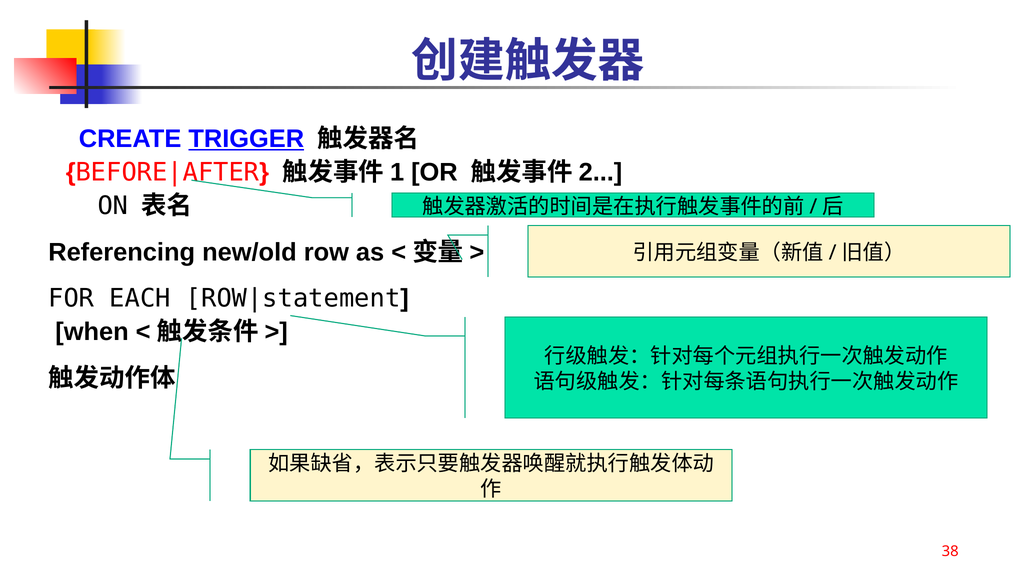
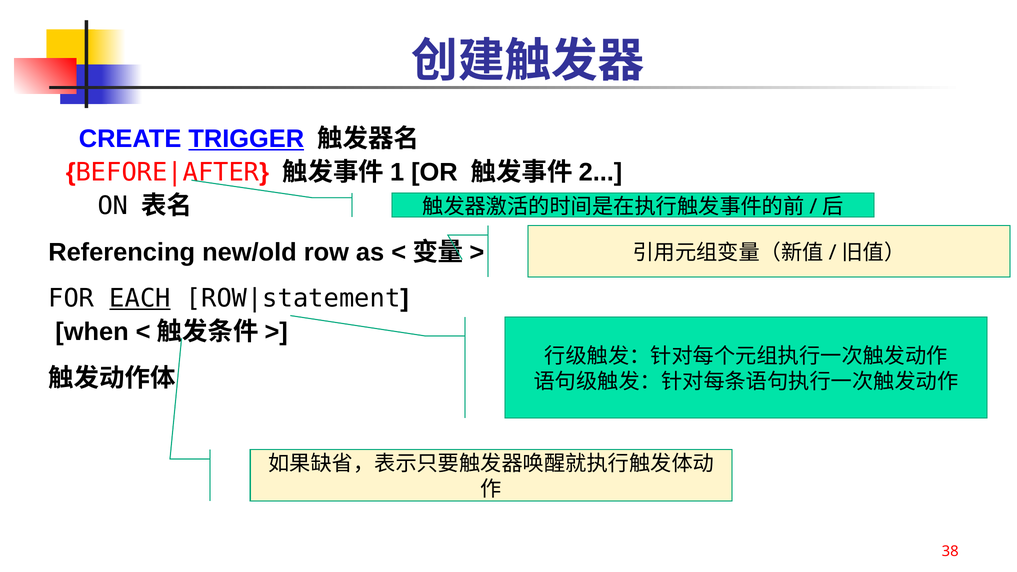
EACH underline: none -> present (140, 299)
